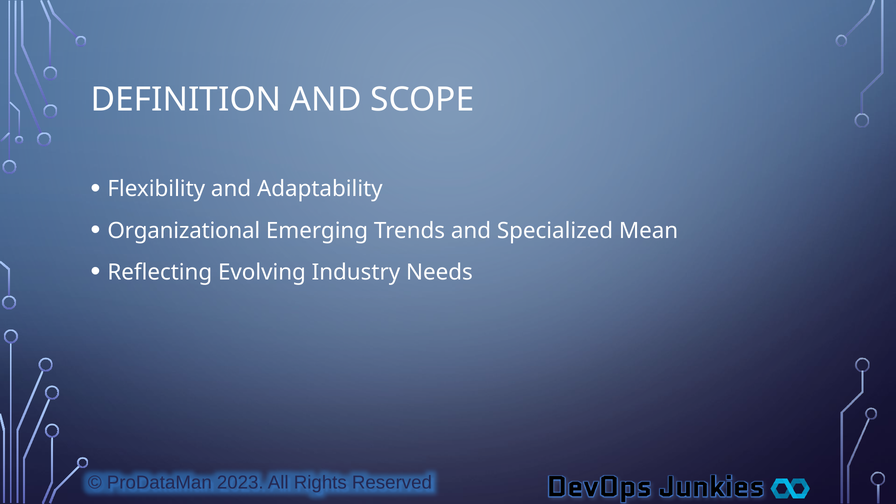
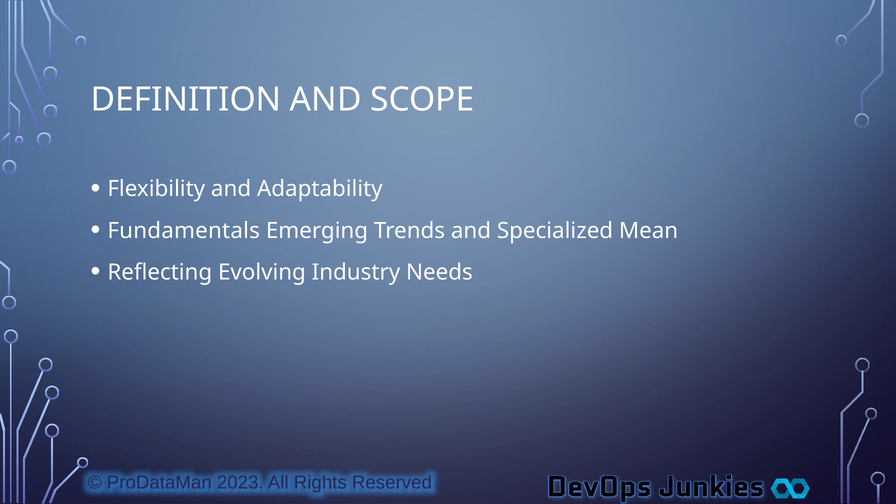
Organizational: Organizational -> Fundamentals (184, 231)
